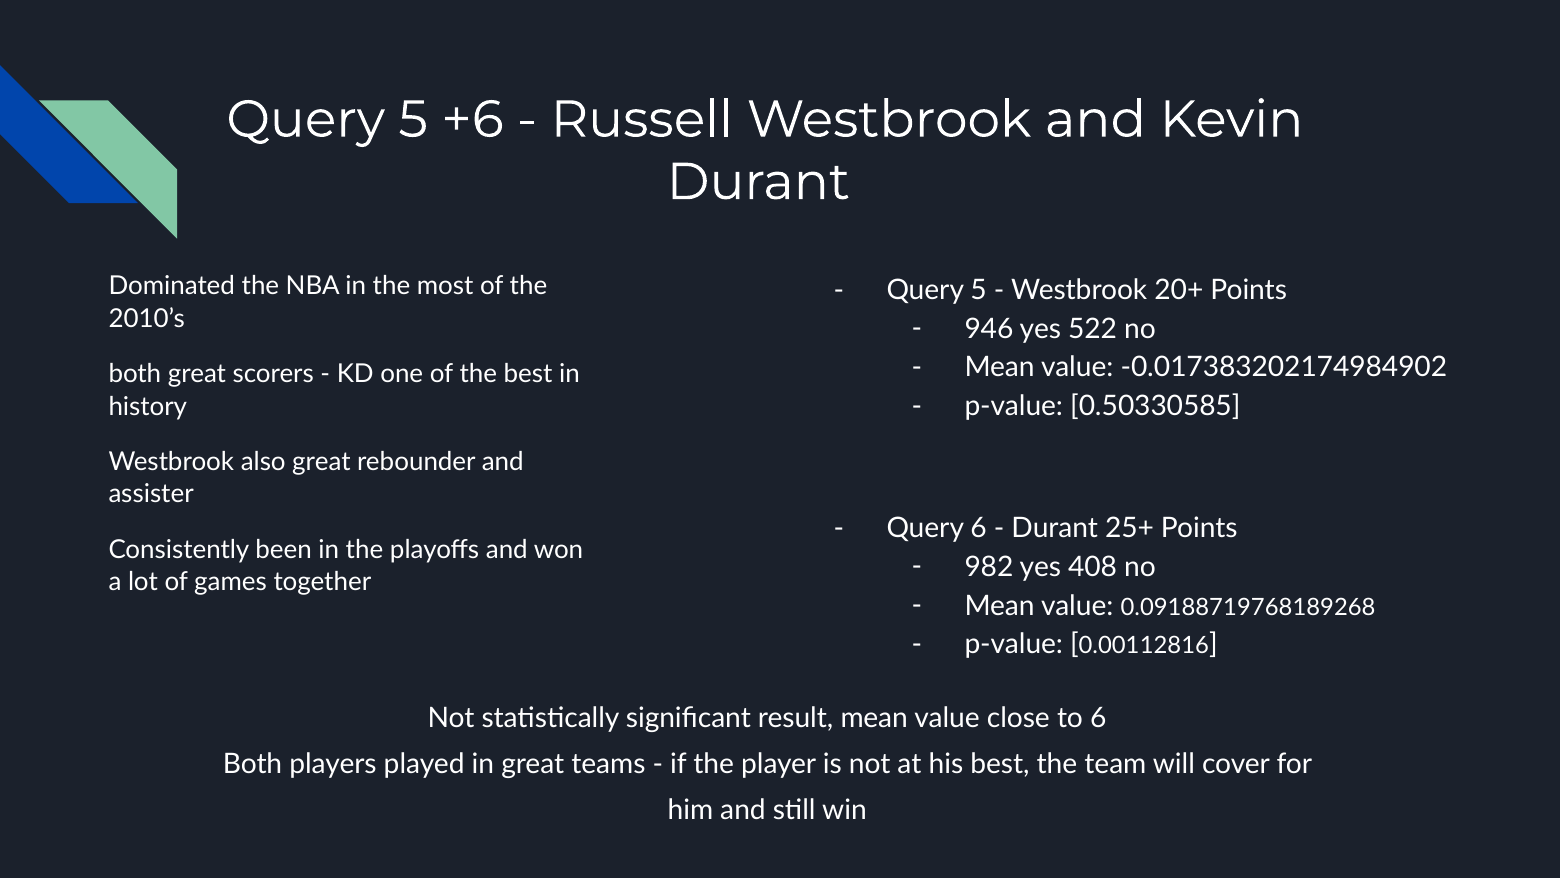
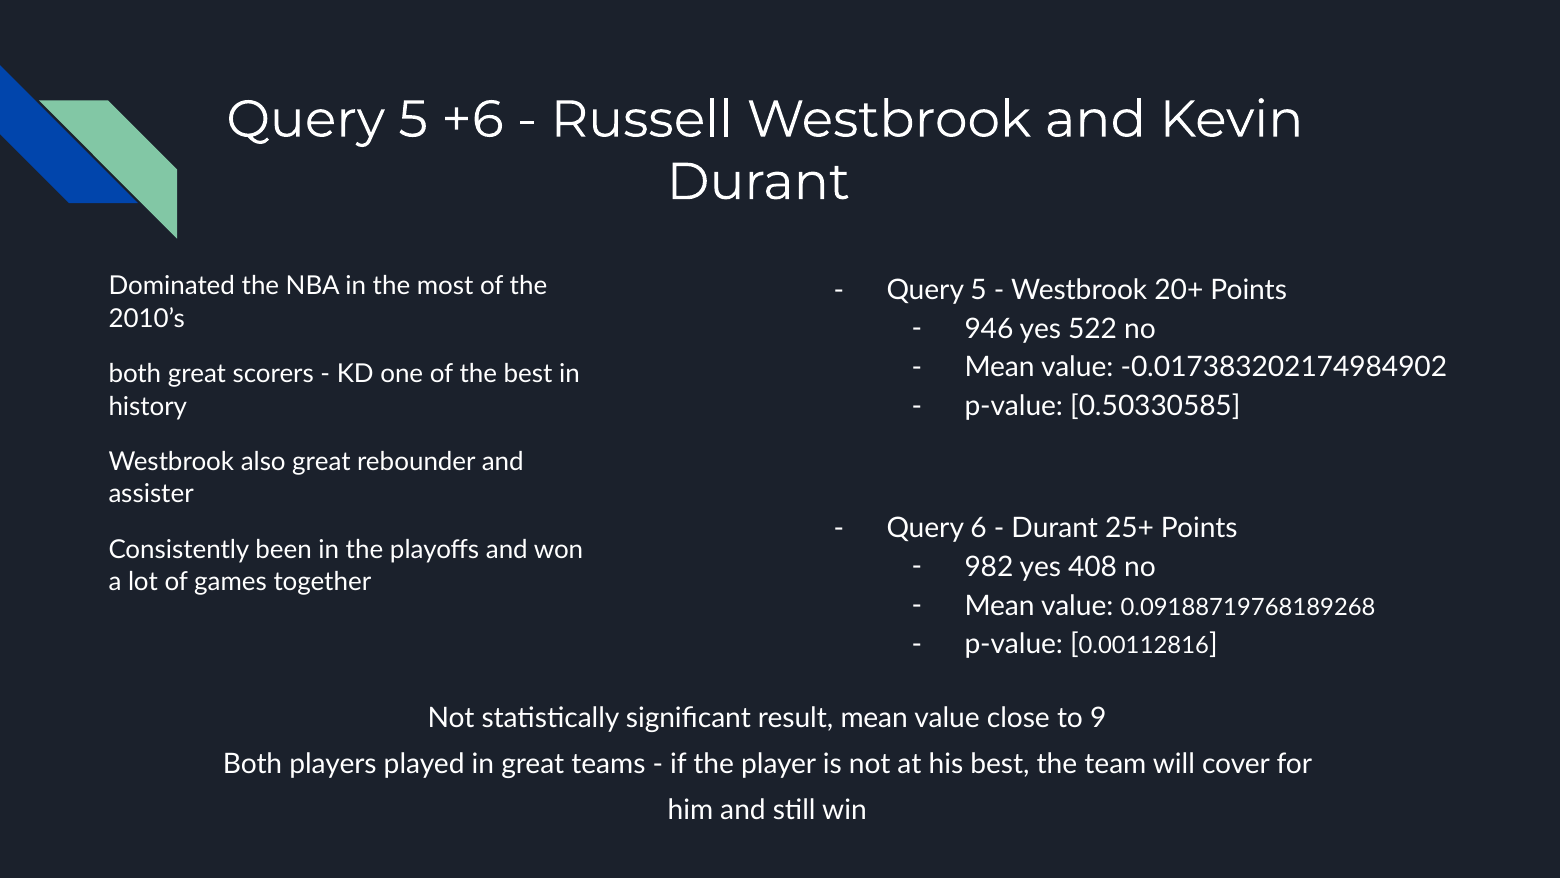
to 6: 6 -> 9 (1098, 718)
